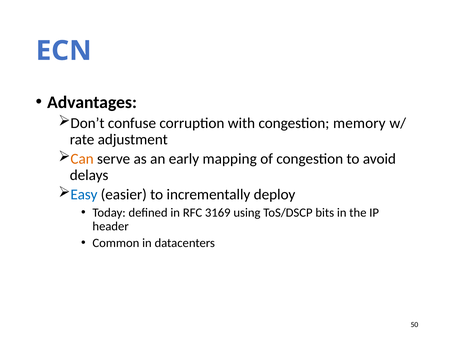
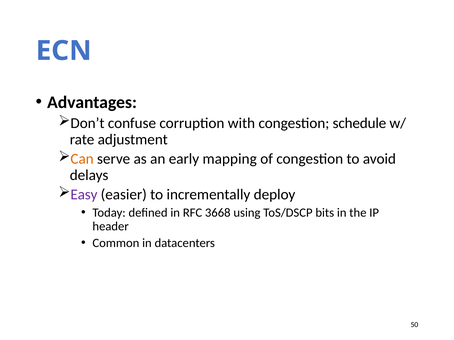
memory: memory -> schedule (359, 123)
Easy colour: blue -> purple (84, 195)
3169: 3169 -> 3668 (218, 213)
